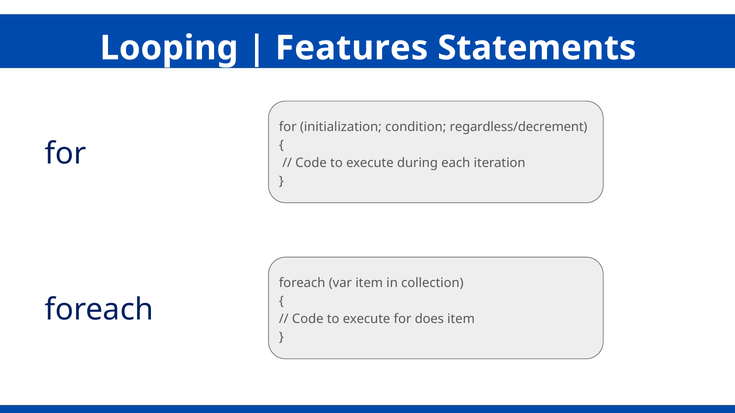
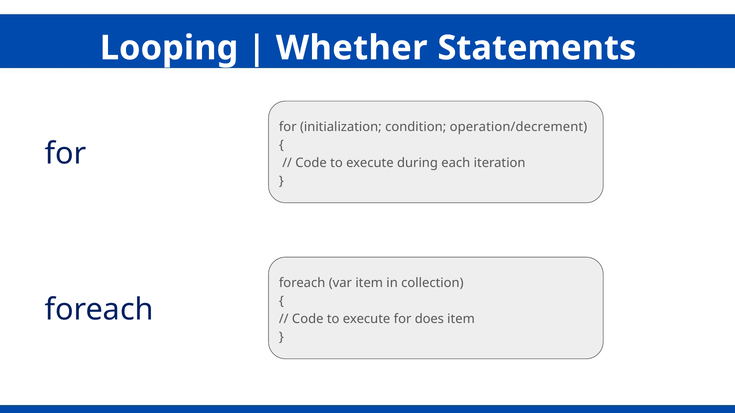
Features: Features -> Whether (352, 48)
regardless/decrement: regardless/decrement -> operation/decrement (518, 127)
